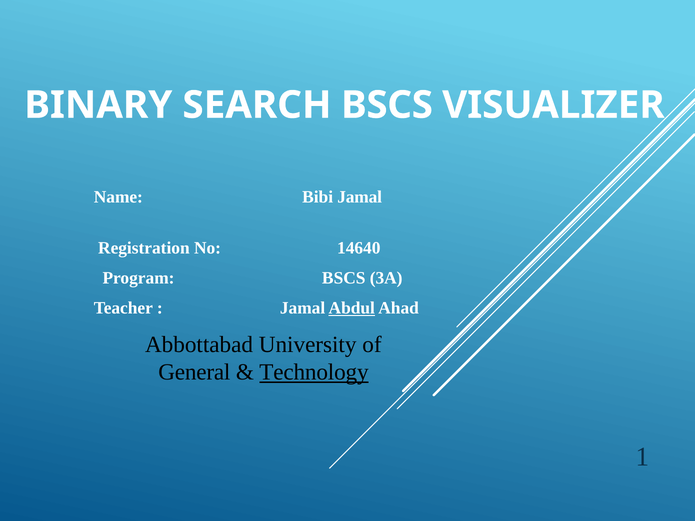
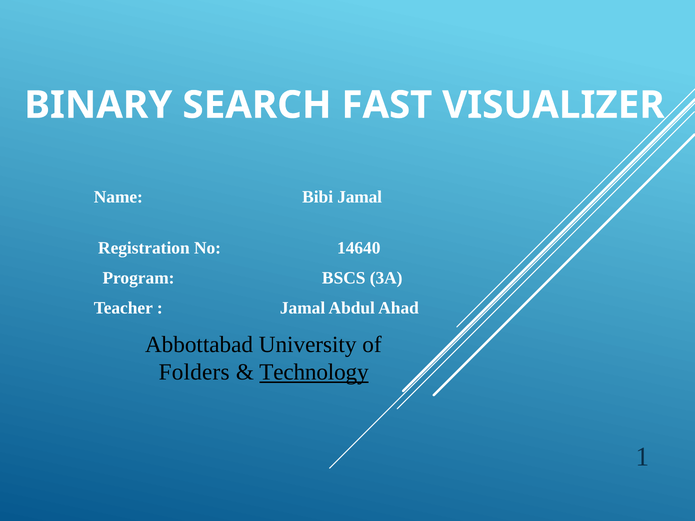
SEARCH BSCS: BSCS -> FAST (387, 105)
Abdul underline: present -> none (352, 308)
General: General -> Folders (194, 372)
